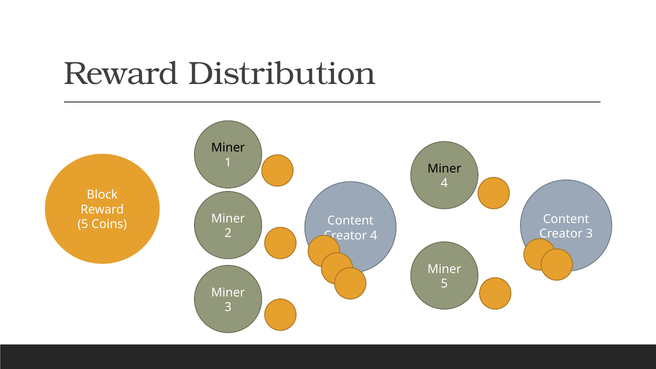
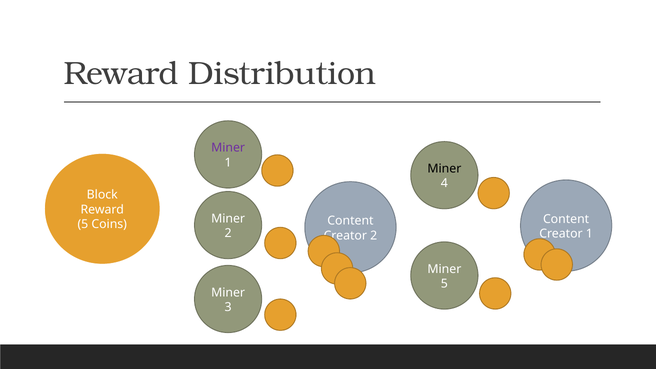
Miner colour: black -> purple (228, 148)
3: 3 -> 1 (589, 234)
4: 4 -> 2 (374, 236)
